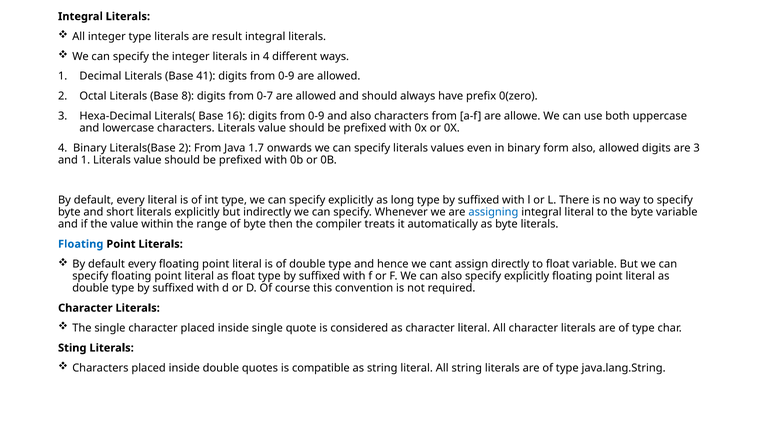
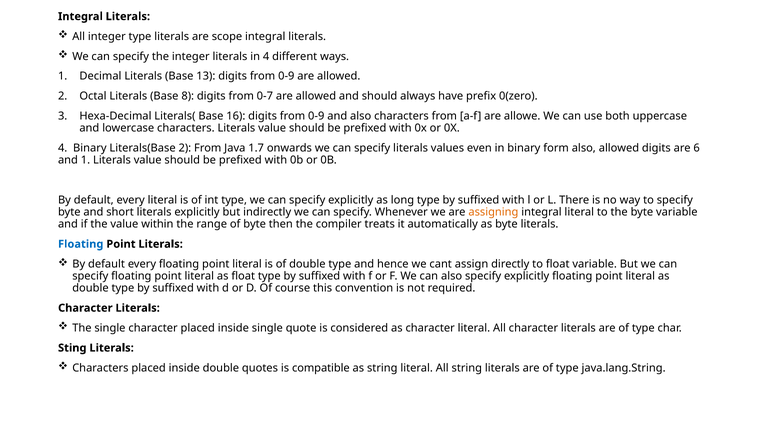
result: result -> scope (227, 36)
41: 41 -> 13 (206, 76)
are 3: 3 -> 6 (697, 148)
assigning colour: blue -> orange (493, 212)
